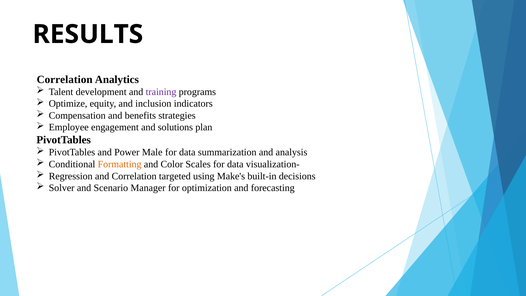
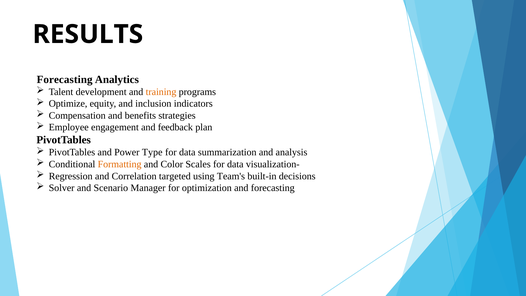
Correlation: Correlation -> Forecasting (65, 79)
training colour: purple -> orange (161, 92)
solutions: solutions -> feedback (175, 127)
Male: Male -> Type (152, 152)
Make's: Make's -> Team's (231, 176)
